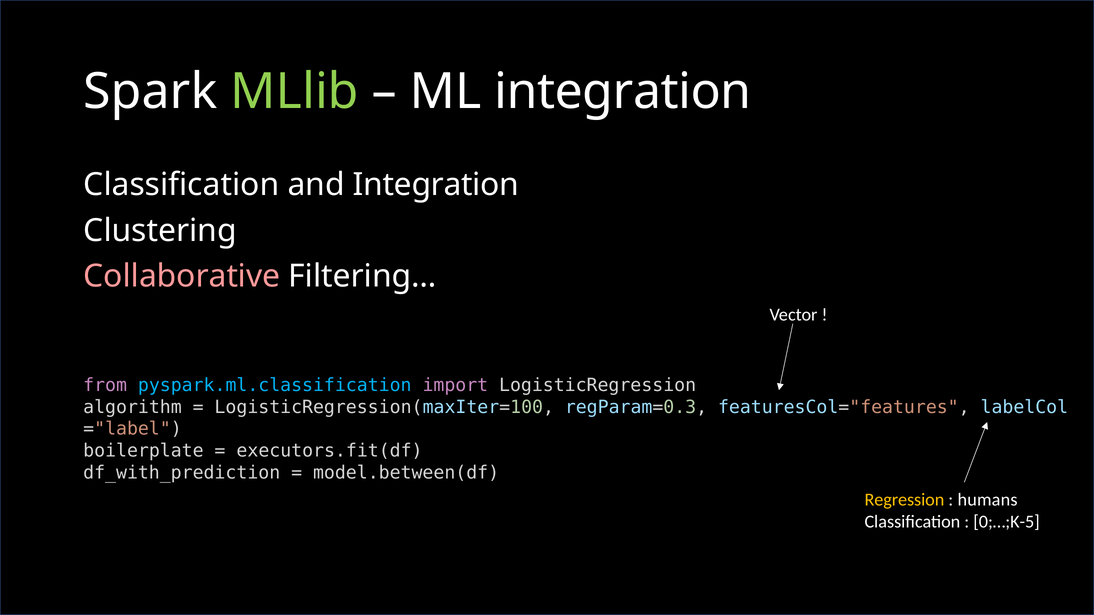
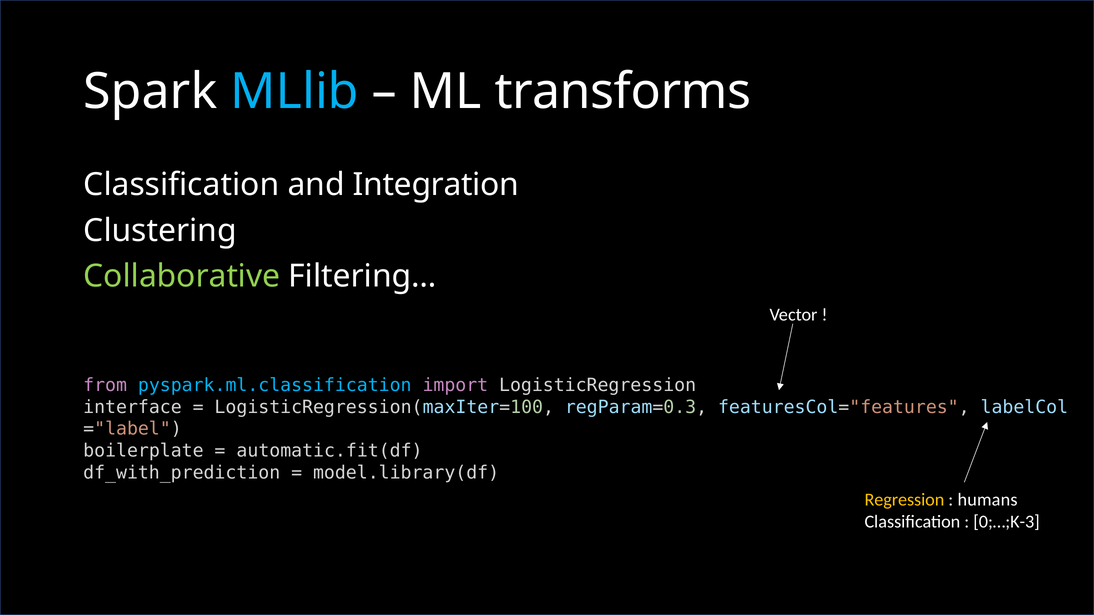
MLlib colour: light green -> light blue (295, 92)
ML integration: integration -> transforms (623, 92)
Collaborative colour: pink -> light green (182, 277)
algorithm: algorithm -> interface (132, 407)
executors.fit(df: executors.fit(df -> automatic.fit(df (330, 451)
model.between(df: model.between(df -> model.library(df (406, 473)
0;…;K-5: 0;…;K-5 -> 0;…;K-3 (1007, 522)
